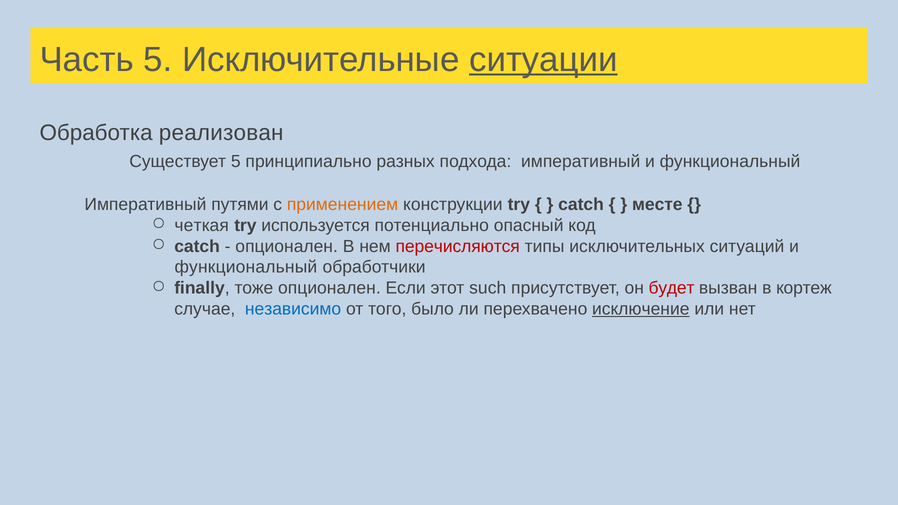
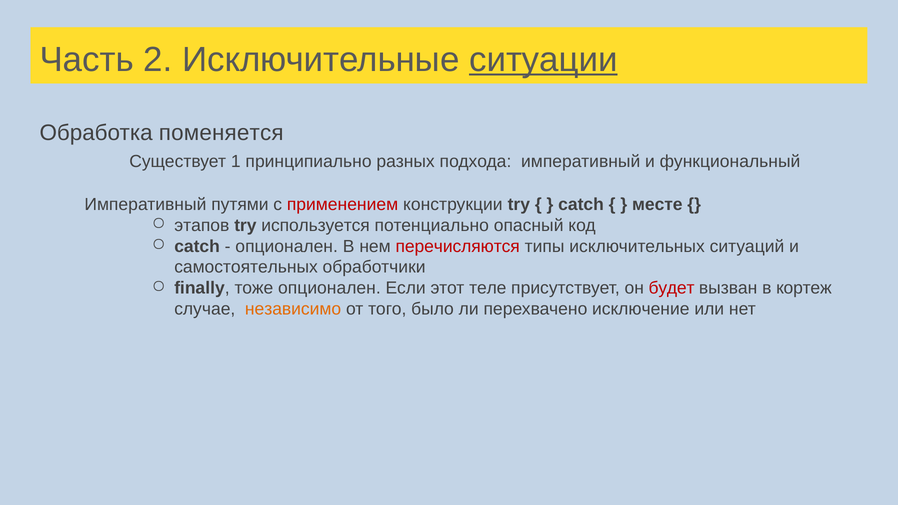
Часть 5: 5 -> 2 (158, 60)
реализован: реализован -> поменяется (221, 133)
Существует 5: 5 -> 1 (236, 161)
применением colour: orange -> red (343, 204)
четкая: четкая -> этапов (202, 225)
функциональный: функциональный -> самостоятельных (246, 267)
such: such -> теле (488, 288)
независимо colour: blue -> orange (293, 309)
исключение underline: present -> none (641, 309)
